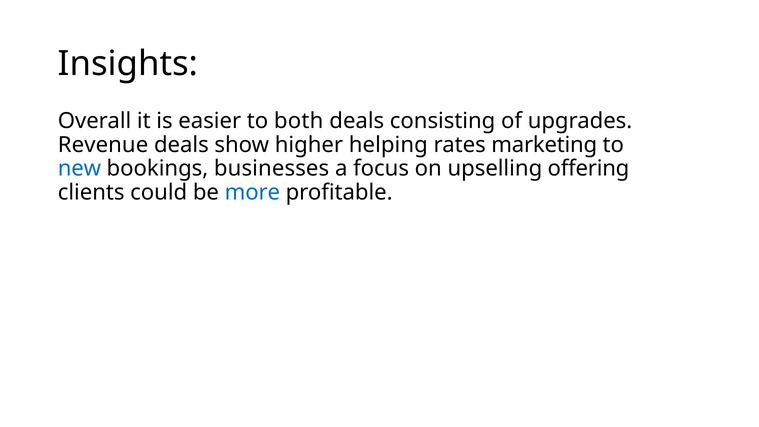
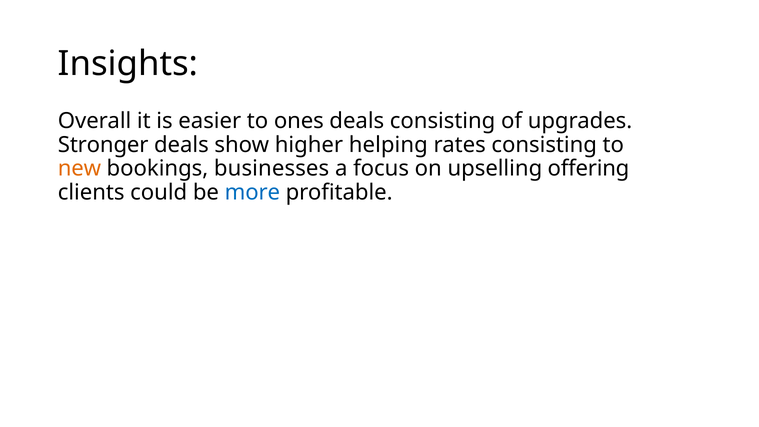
both: both -> ones (299, 121)
Revenue: Revenue -> Stronger (103, 145)
rates marketing: marketing -> consisting (544, 145)
new colour: blue -> orange (79, 169)
